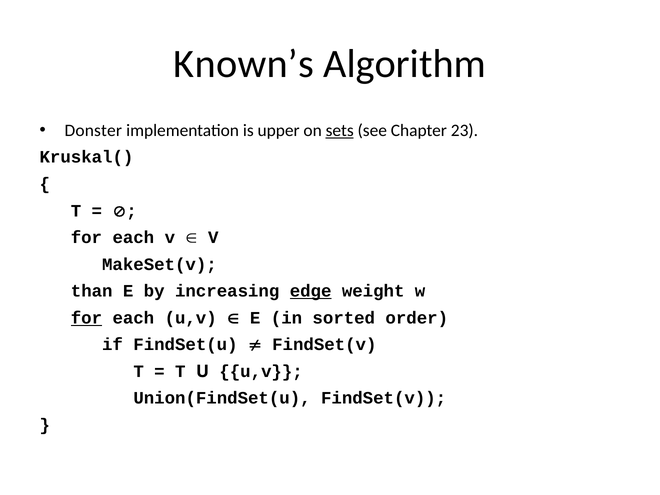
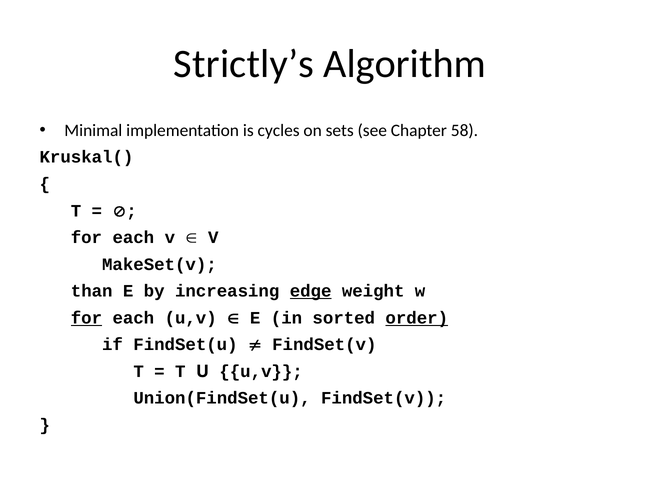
Known’s: Known’s -> Strictly’s (244, 64)
Donster: Donster -> Minimal (93, 130)
upper: upper -> cycles (279, 130)
sets underline: present -> none (340, 130)
23: 23 -> 58 (464, 130)
order underline: none -> present (417, 318)
